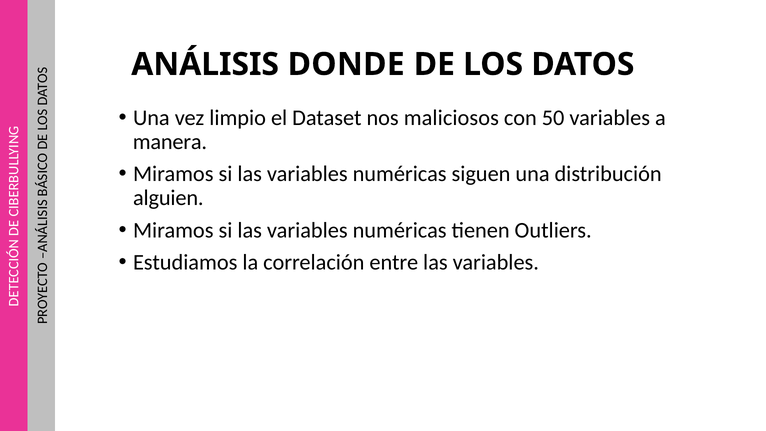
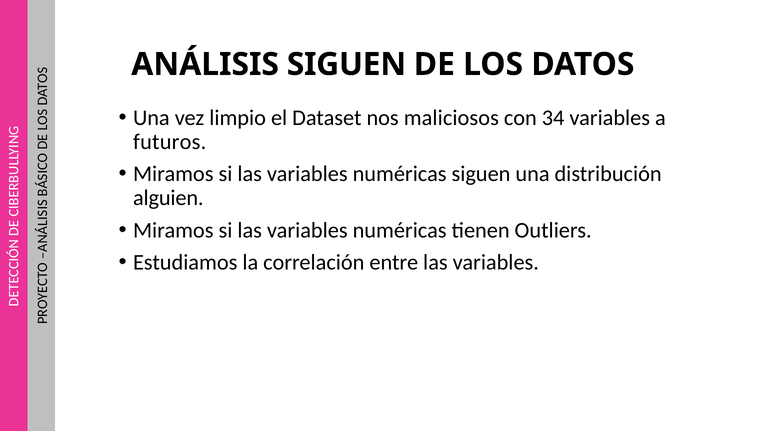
ANÁLISIS DONDE: DONDE -> SIGUEN (346, 64)
50: 50 -> 34 (553, 118)
manera: manera -> futuros (170, 142)
